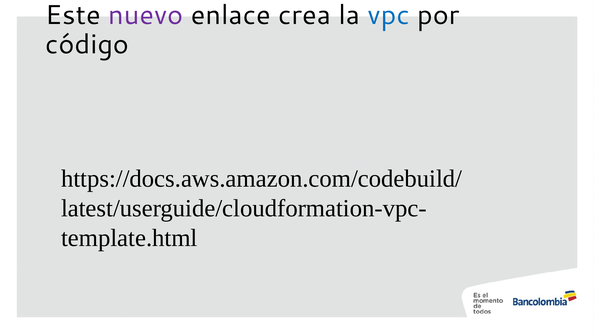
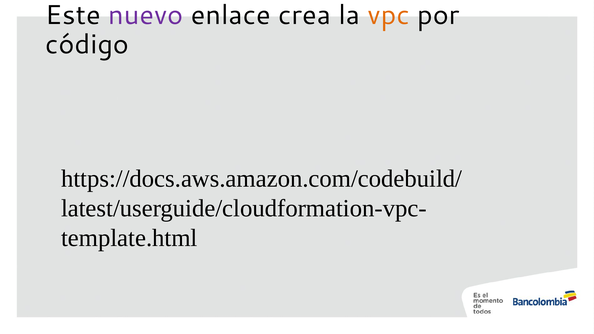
vpc colour: blue -> orange (389, 15)
